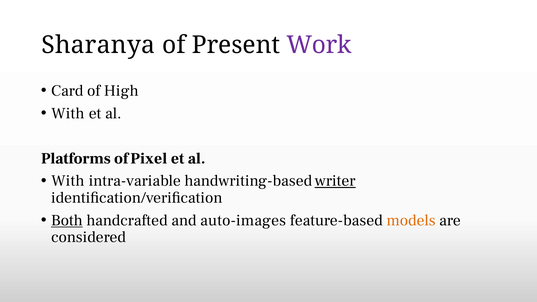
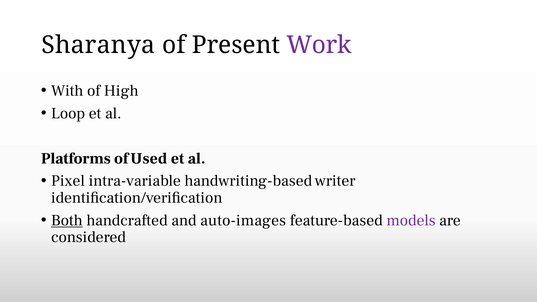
Card: Card -> With (67, 91)
With: With -> Loop (68, 113)
Pixel: Pixel -> Used (149, 158)
With: With -> Pixel (68, 181)
writer underline: present -> none (335, 181)
models colour: orange -> purple (411, 220)
